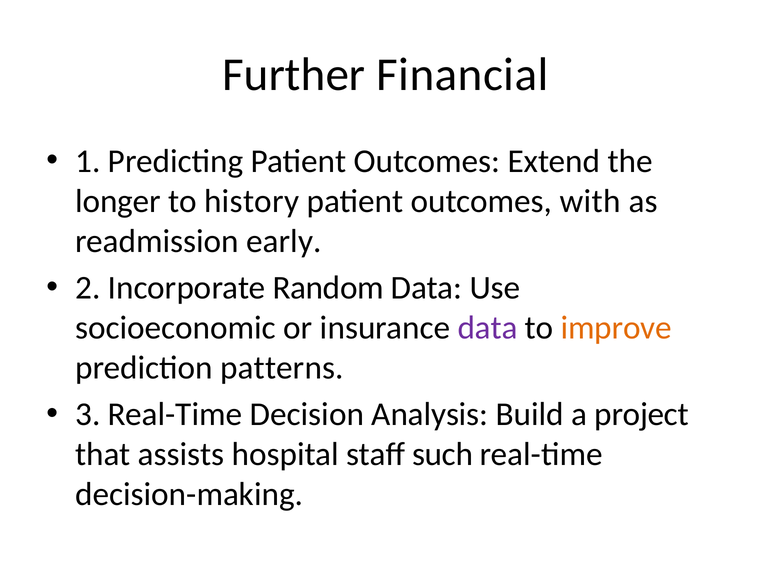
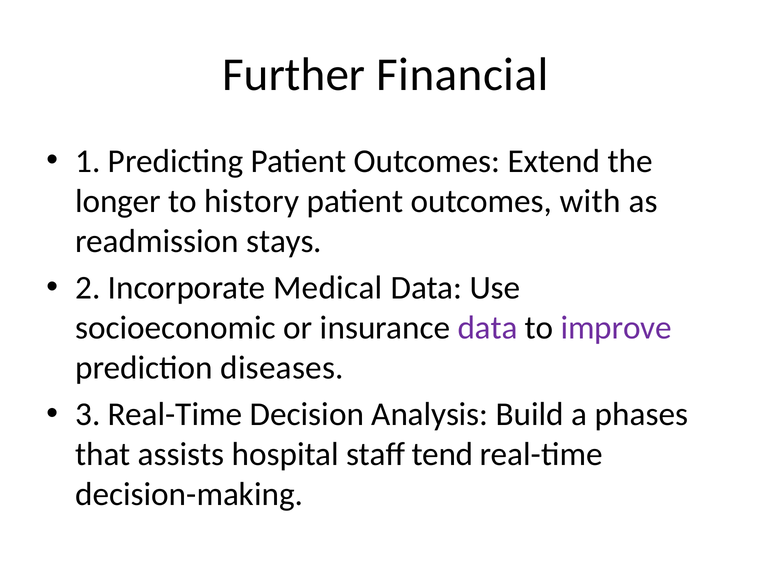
early: early -> stays (284, 241)
Random: Random -> Medical (328, 288)
improve colour: orange -> purple (616, 328)
patterns: patterns -> diseases (282, 368)
project: project -> phases (641, 414)
such: such -> tend (442, 454)
